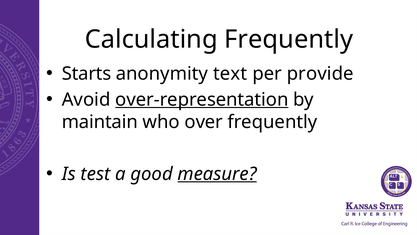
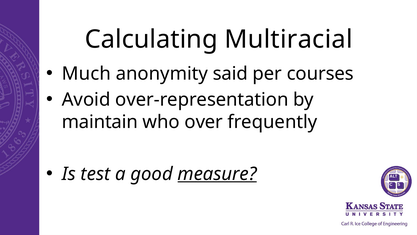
Calculating Frequently: Frequently -> Multiracial (289, 39)
Starts: Starts -> Much (86, 73)
text: text -> said (230, 73)
provide: provide -> courses (320, 73)
over-representation underline: present -> none (202, 99)
